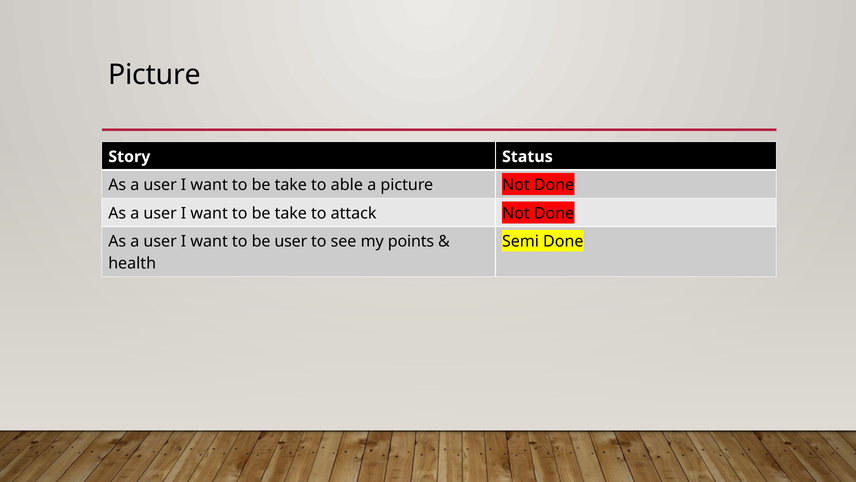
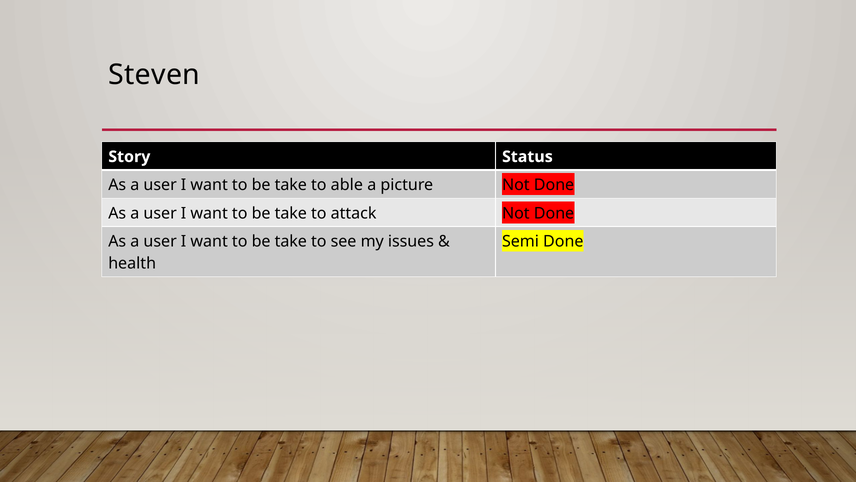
Picture: Picture -> Steven (154, 75)
user: user -> take (291, 241)
points: points -> issues (411, 241)
